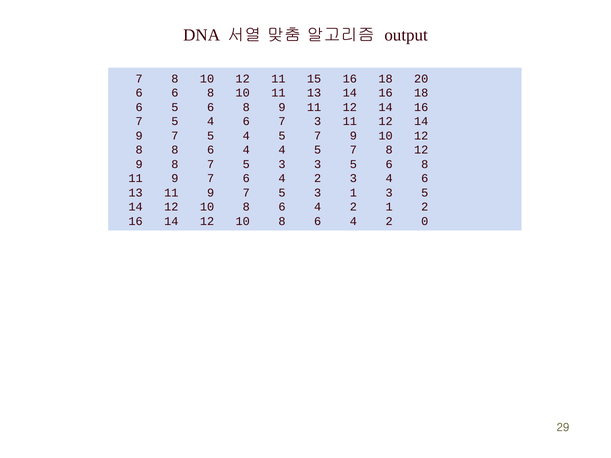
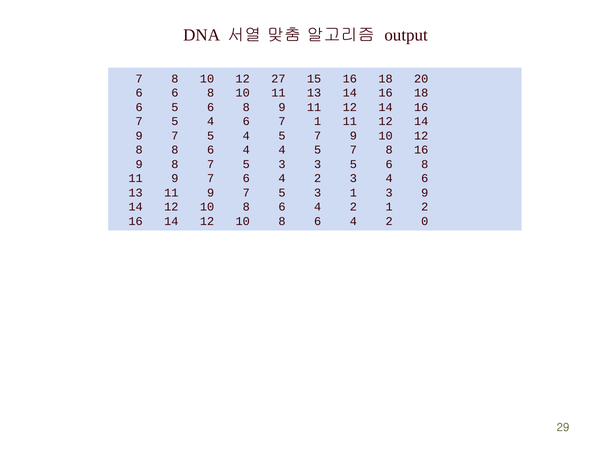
12 11: 11 -> 27 (278, 79)
7 3: 3 -> 1 (318, 121)
8 12: 12 -> 16 (421, 150)
1 3 5: 5 -> 9 (425, 193)
